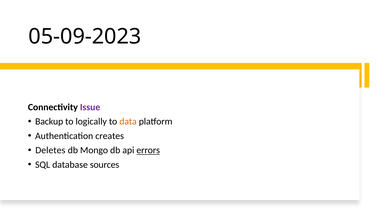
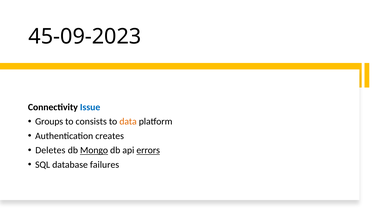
05-09-2023: 05-09-2023 -> 45-09-2023 (85, 36)
Issue colour: purple -> blue (90, 107)
Backup: Backup -> Groups (49, 122)
logically: logically -> consists (91, 122)
Mongo underline: none -> present (94, 151)
sources: sources -> failures (105, 165)
